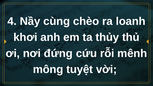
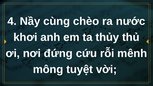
loanh: loanh -> nước (131, 21)
